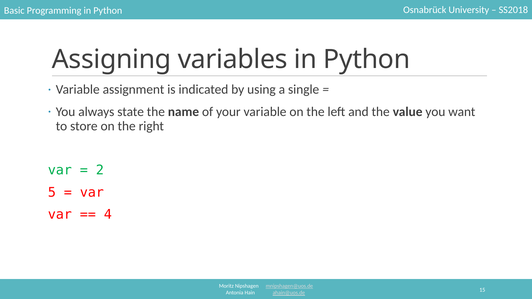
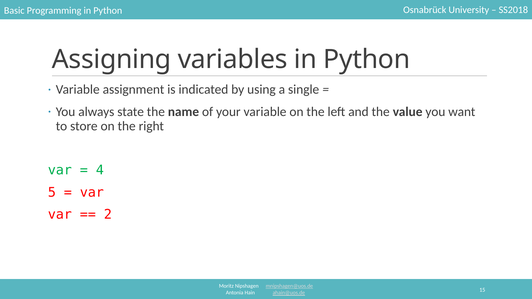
2: 2 -> 4 (100, 170)
4: 4 -> 2 (108, 215)
